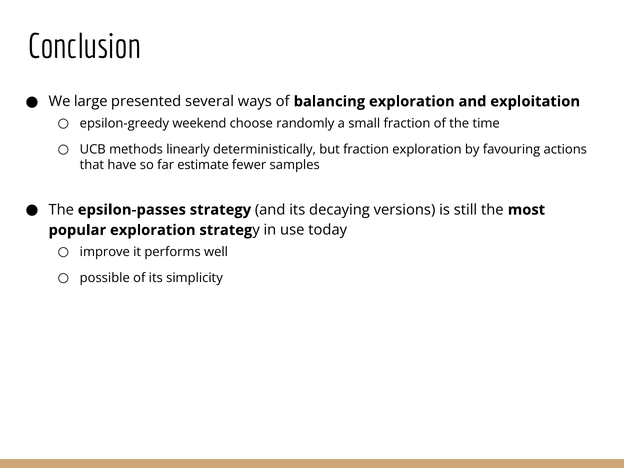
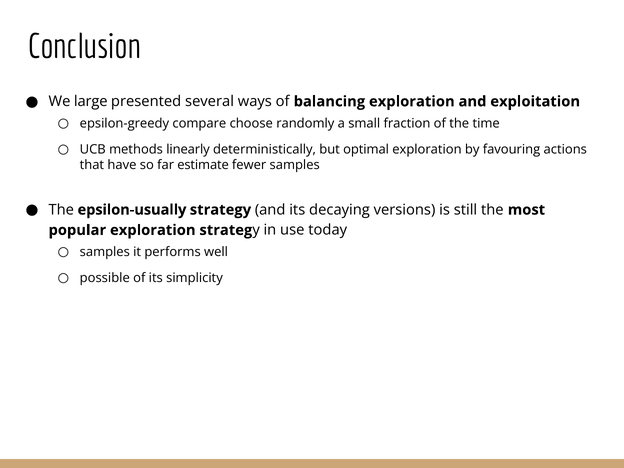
weekend: weekend -> compare (199, 123)
but fraction: fraction -> optimal (366, 149)
epsilon-passes: epsilon-passes -> epsilon-usually (132, 210)
improve: improve -> samples (105, 252)
